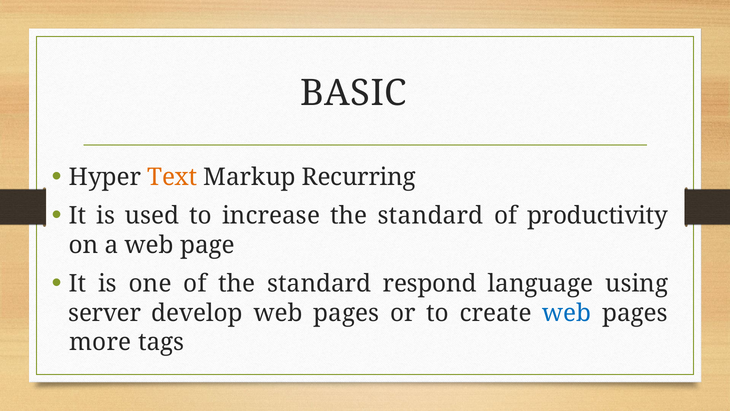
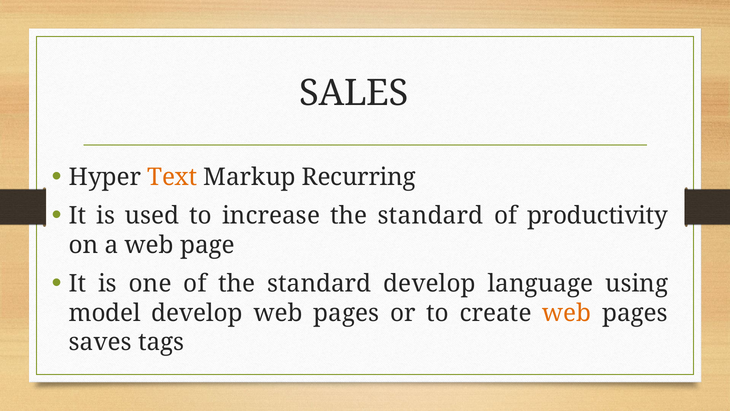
BASIC: BASIC -> SALES (354, 93)
standard respond: respond -> develop (430, 284)
server: server -> model (105, 313)
web colour: blue -> orange (567, 313)
more: more -> saves (100, 342)
